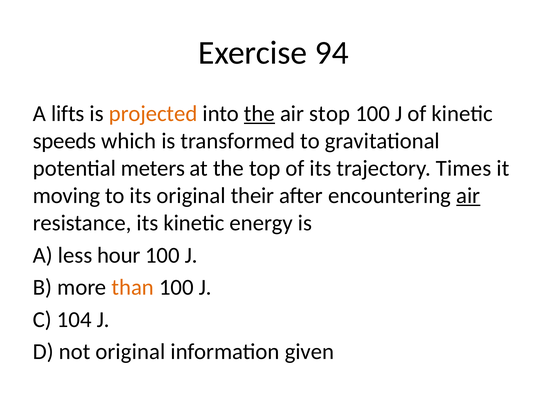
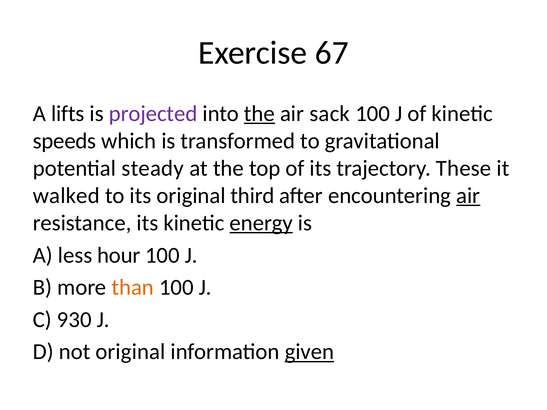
94: 94 -> 67 (332, 53)
projected colour: orange -> purple (153, 114)
stop: stop -> sack (330, 114)
meters: meters -> steady (153, 168)
Times: Times -> These (464, 168)
moving: moving -> walked (66, 196)
their: their -> third (252, 196)
energy underline: none -> present (261, 223)
104: 104 -> 930 (74, 320)
given underline: none -> present (309, 352)
